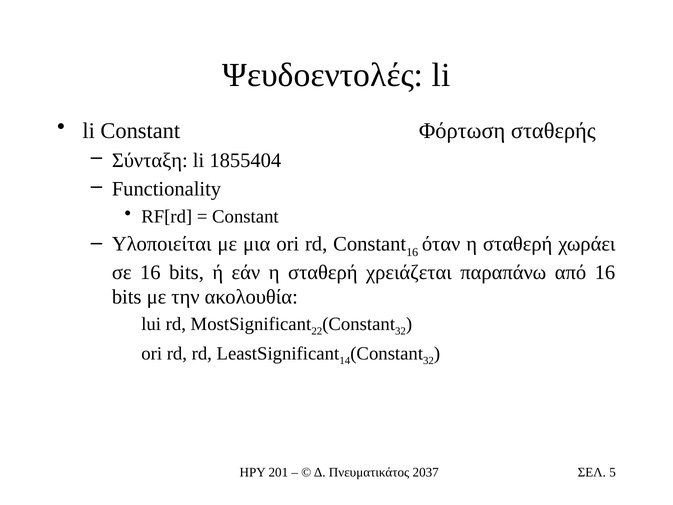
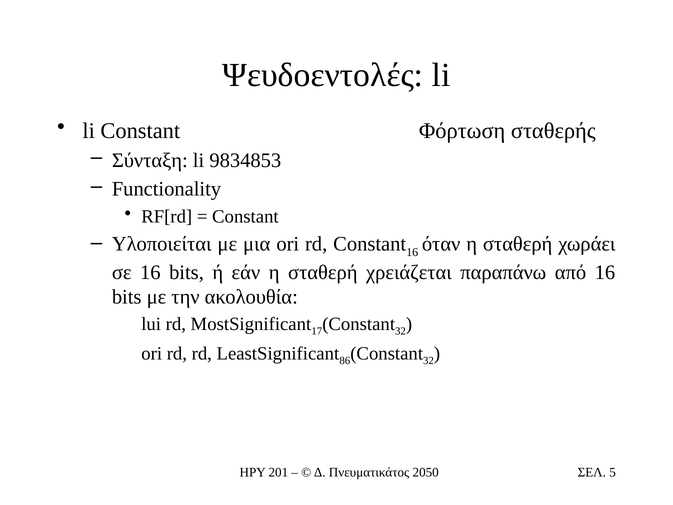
1855404: 1855404 -> 9834853 (245, 160)
22: 22 -> 17 (317, 331)
14: 14 -> 86 (345, 360)
2037: 2037 -> 2050 (426, 472)
